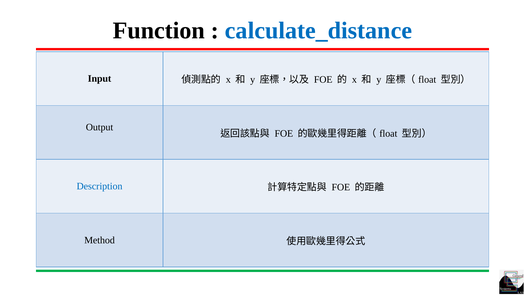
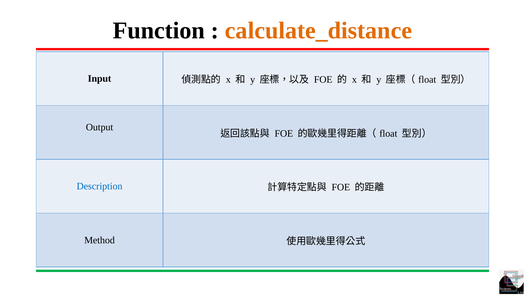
calculate_distance colour: blue -> orange (318, 30)
